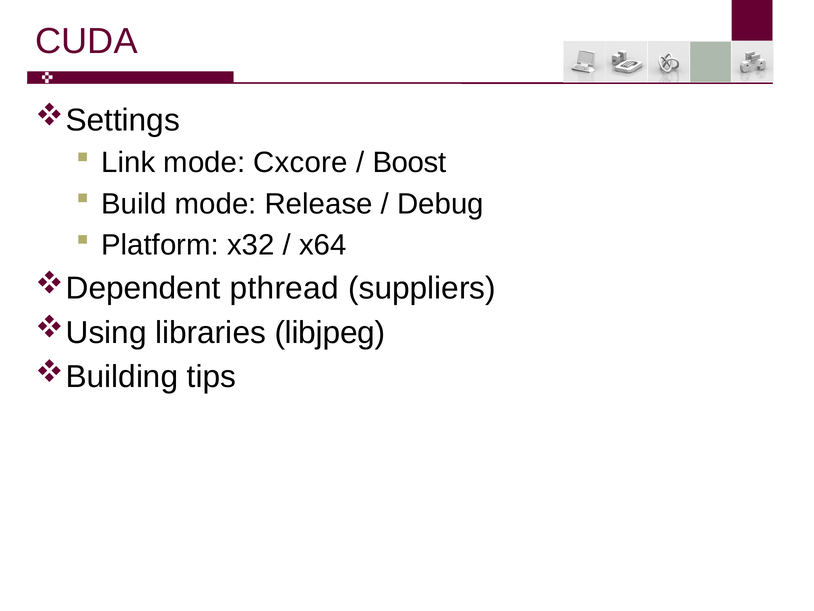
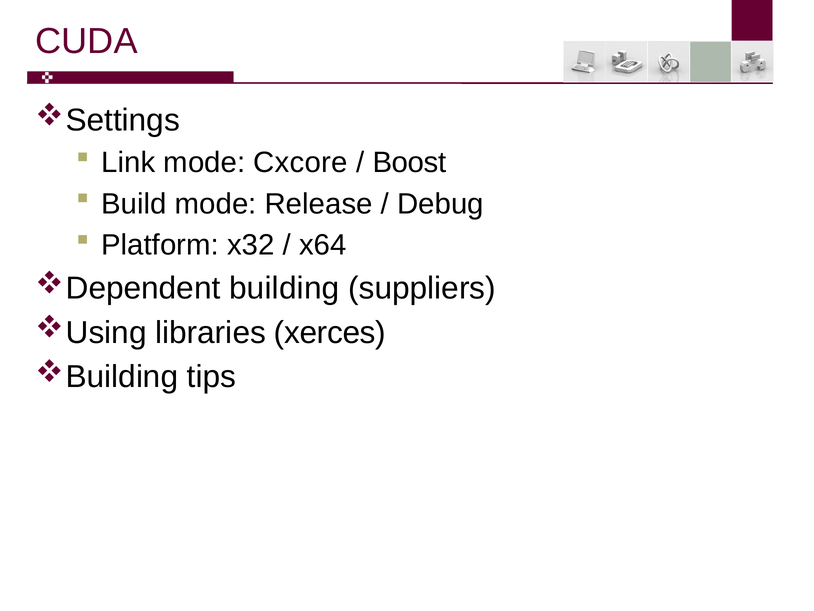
pthread: pthread -> building (284, 288)
libjpeg: libjpeg -> xerces (330, 332)
